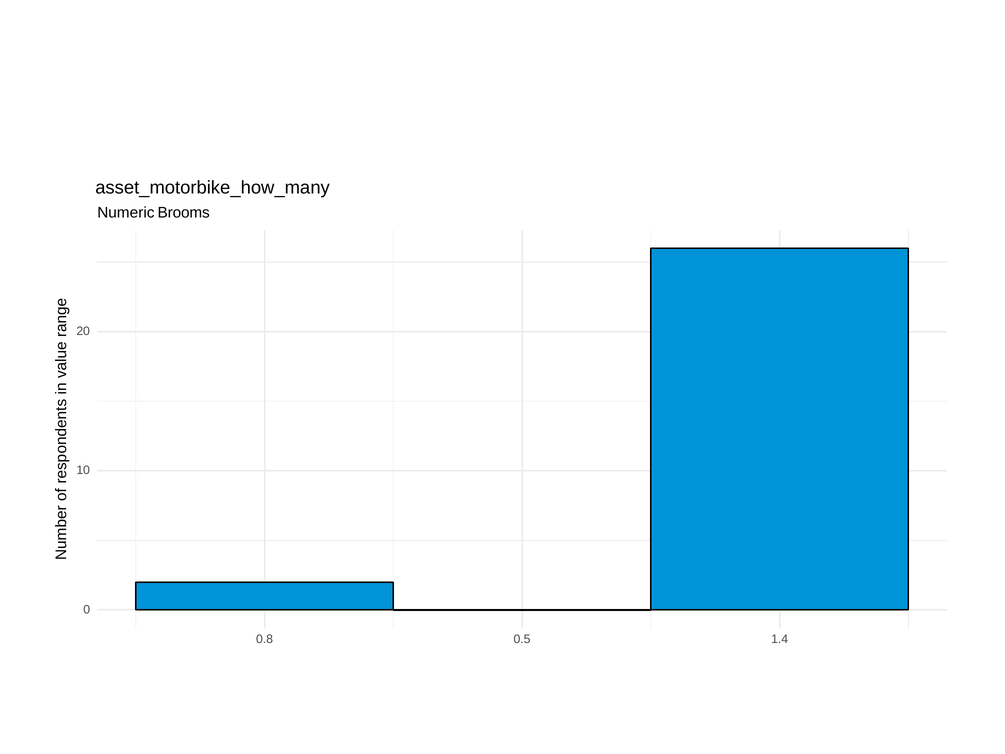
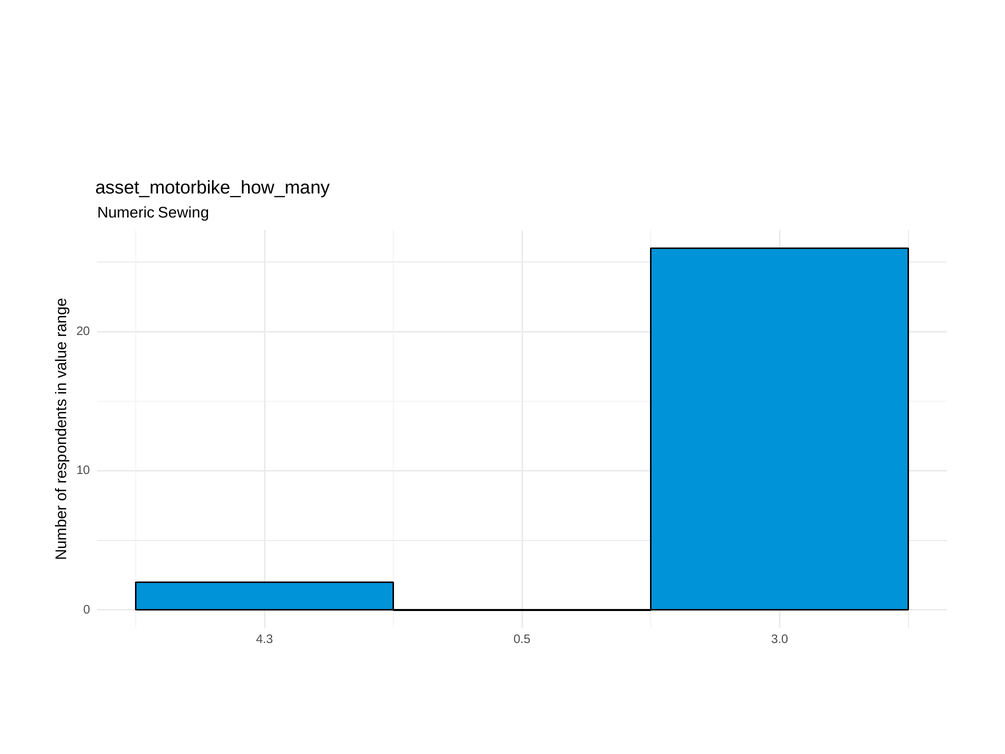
Brooms: Brooms -> Sewing (184, 213)
0.8: 0.8 -> 4.3 (264, 639)
1.4: 1.4 -> 3.0 (780, 639)
